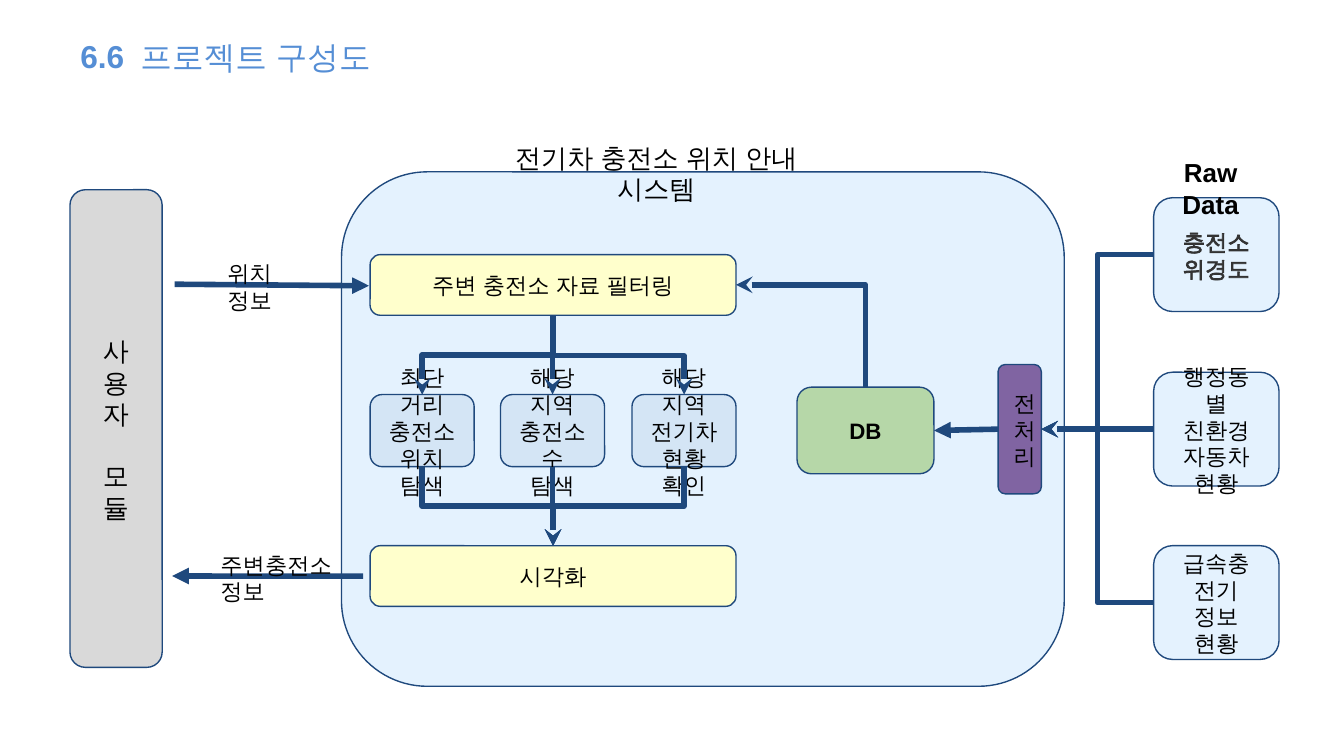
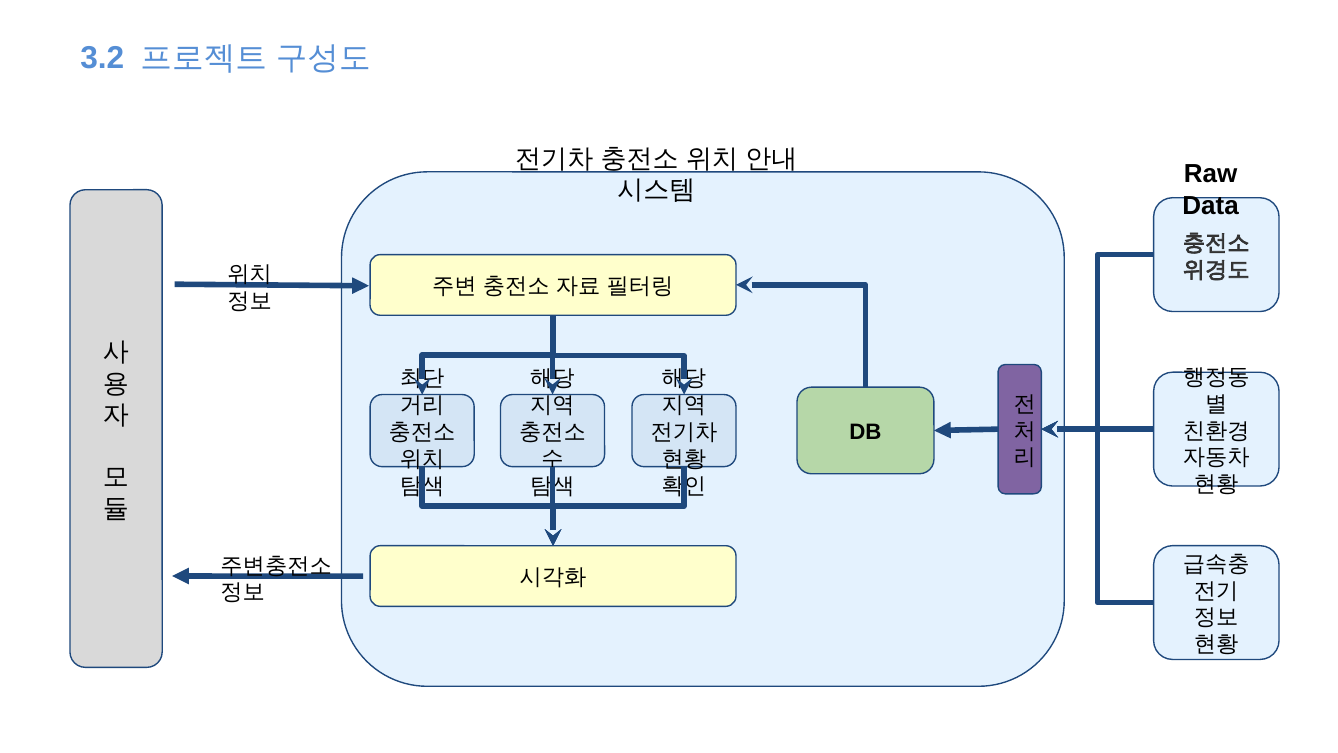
6.6: 6.6 -> 3.2 (102, 58)
